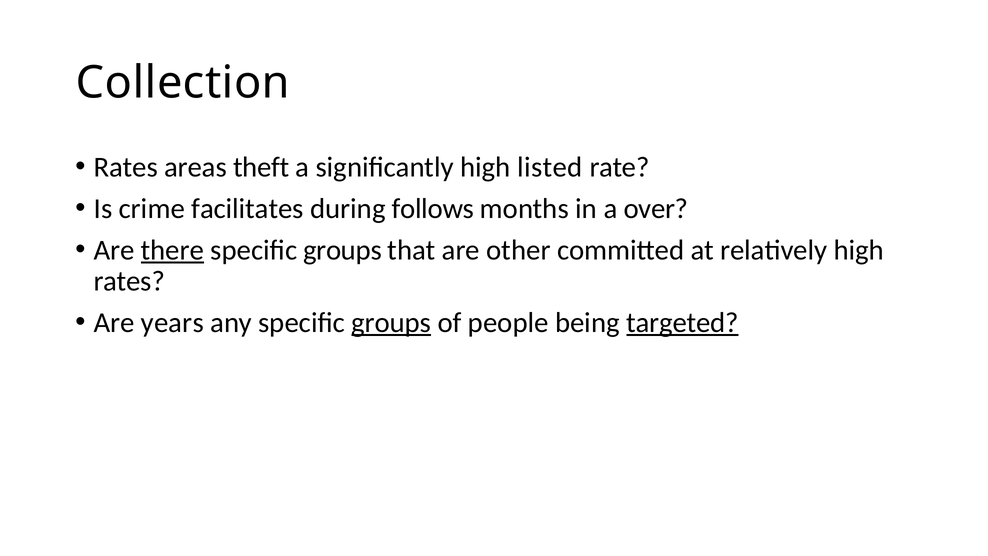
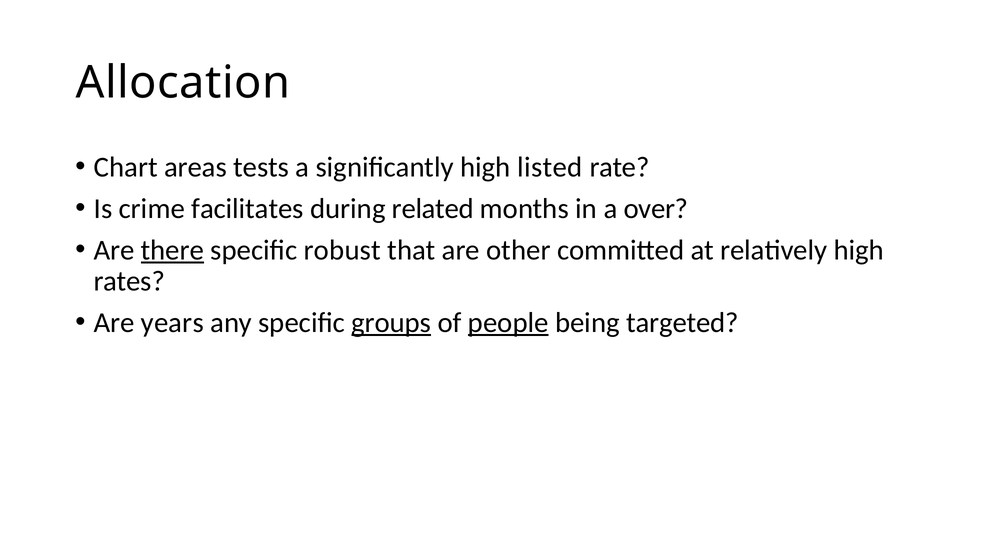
Collection: Collection -> Allocation (183, 83)
Rates: Rates -> Chart (126, 167)
theft: theft -> tests (261, 167)
follows: follows -> related (433, 208)
groups: groups -> robust (342, 250)
people underline: none -> present (508, 322)
targeted underline: present -> none (682, 322)
